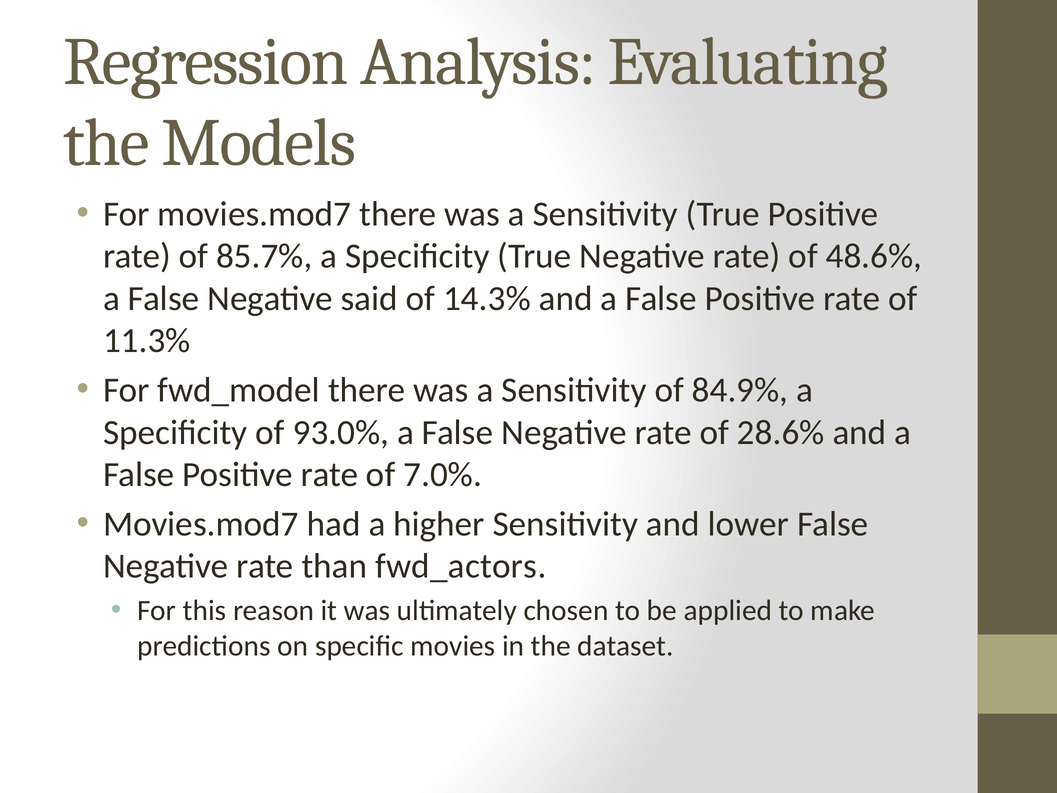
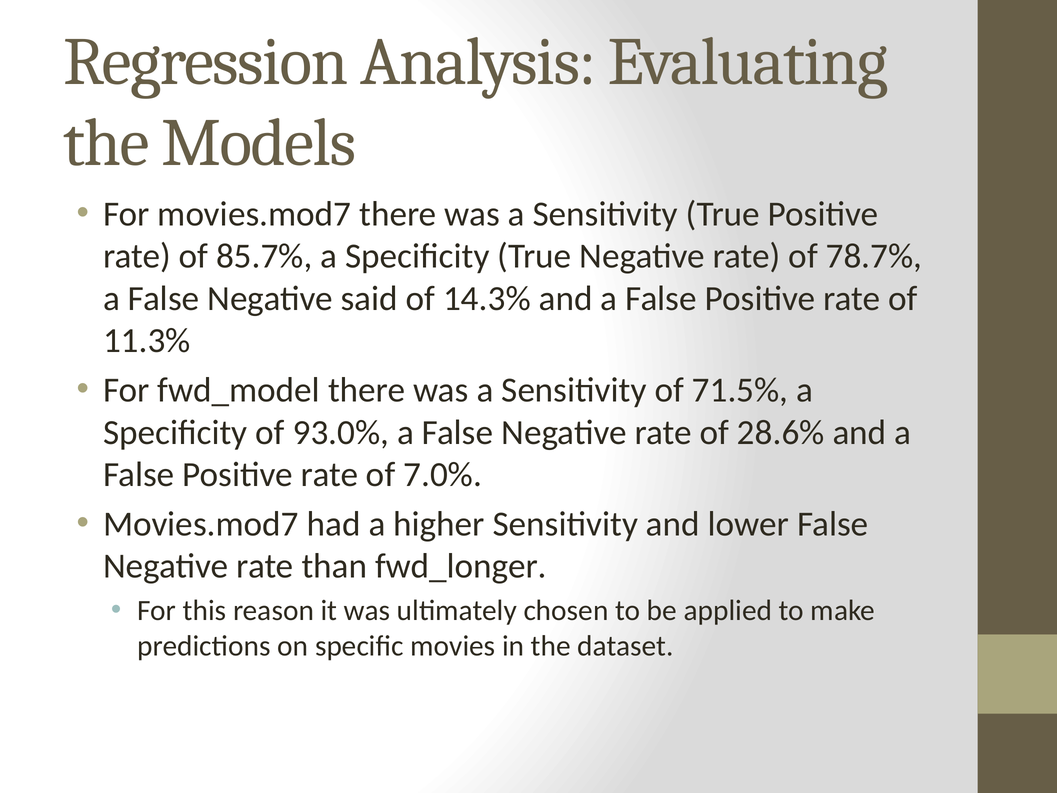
48.6%: 48.6% -> 78.7% (874, 256)
84.9%: 84.9% -> 71.5% (740, 390)
fwd_actors: fwd_actors -> fwd_longer (461, 566)
